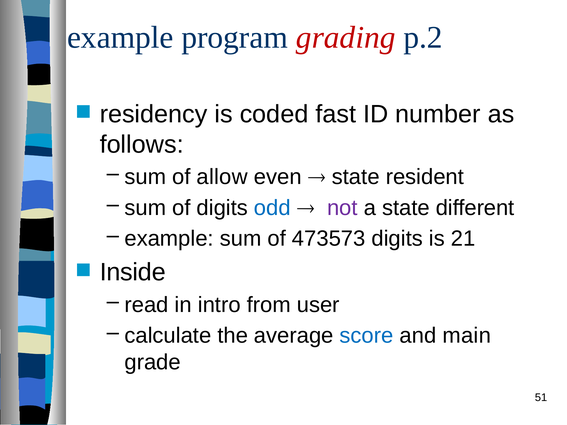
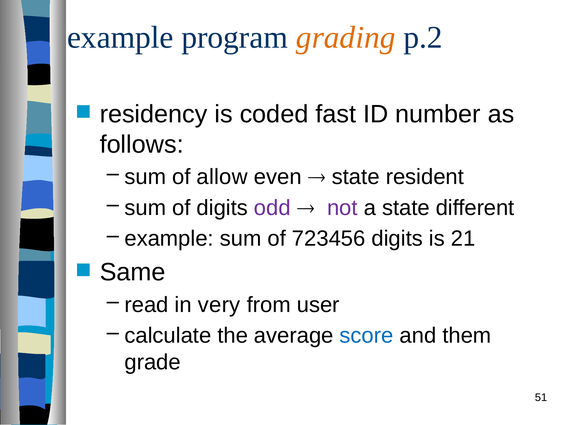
grading colour: red -> orange (346, 38)
odd colour: blue -> purple (272, 208)
473573: 473573 -> 723456 (329, 239)
Inside: Inside -> Same (133, 272)
intro: intro -> very (219, 305)
main: main -> them (467, 336)
